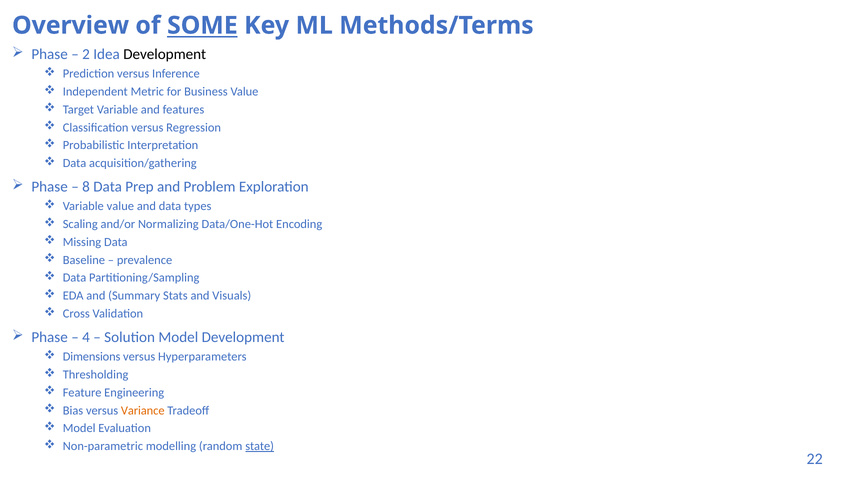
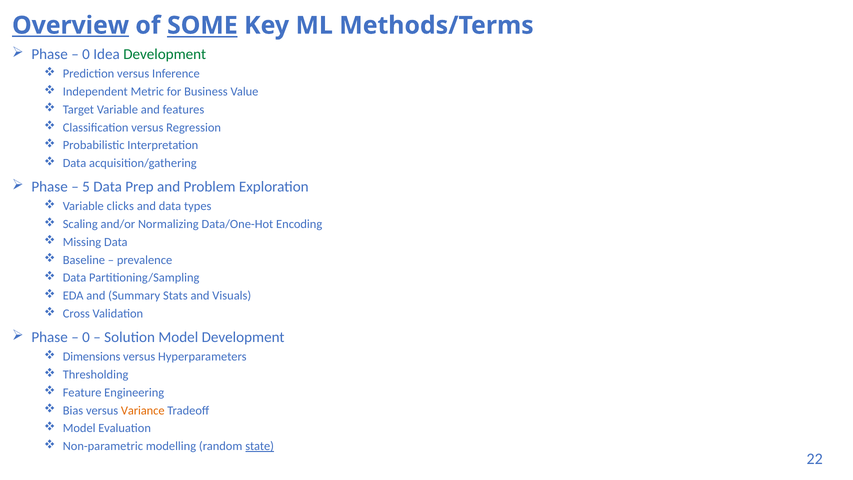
Overview underline: none -> present (71, 25)
2: 2 -> 0 (86, 54)
Development colour: black -> green (165, 54)
8: 8 -> 5 (86, 187)
Variable value: value -> clicks (120, 206)
4: 4 -> 0 (86, 337)
